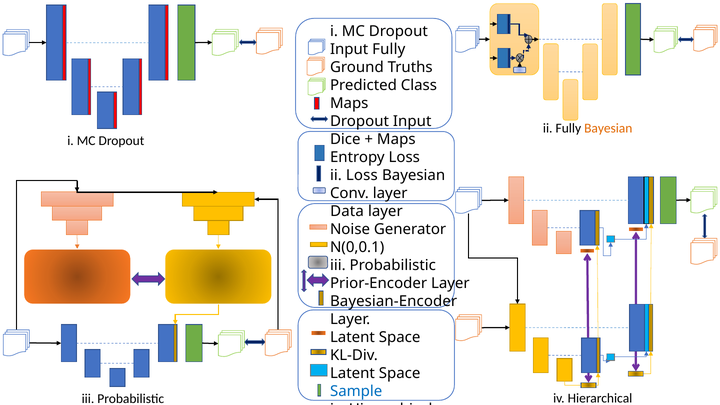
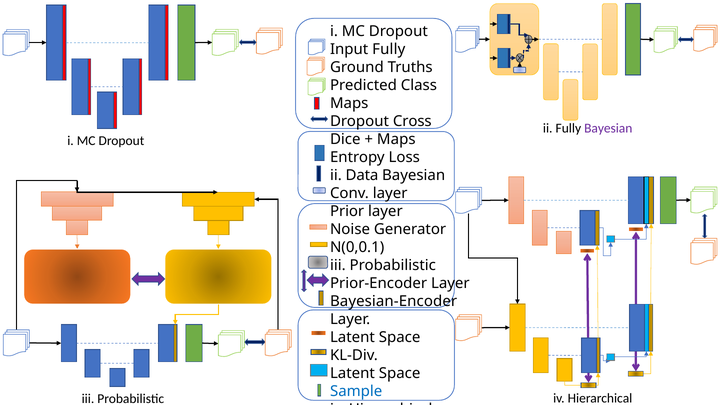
Input: Input -> Cross (412, 121)
Bayesian colour: orange -> purple (608, 128)
ii Loss: Loss -> Data (362, 175)
Data: Data -> Prior (347, 211)
